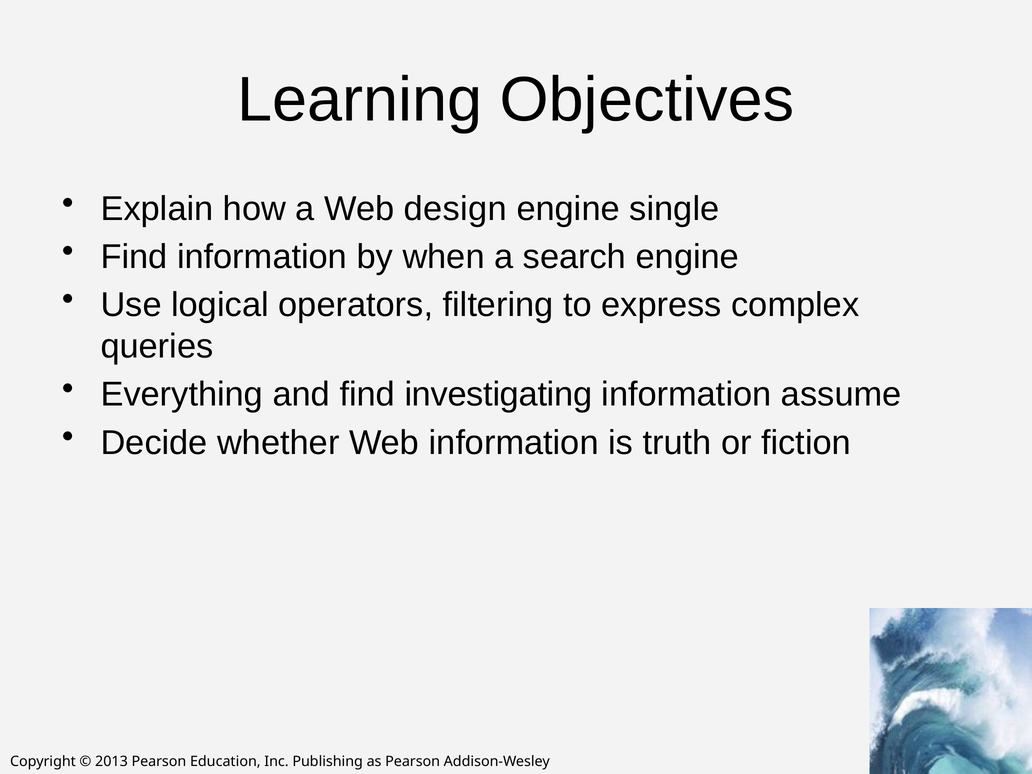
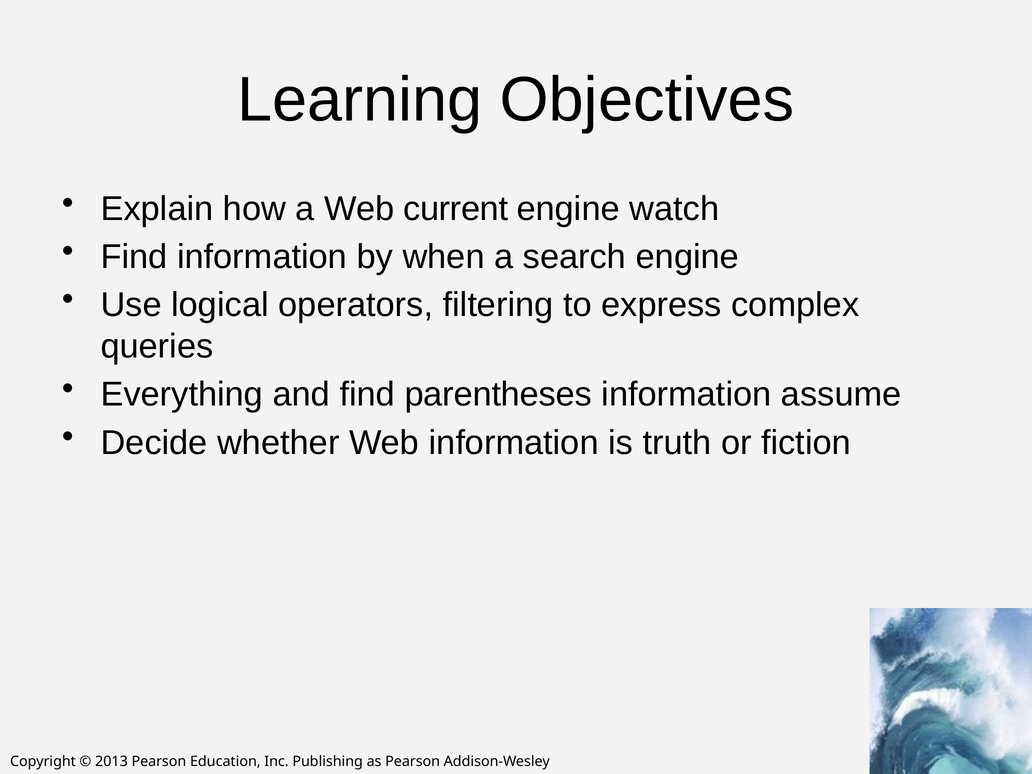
design: design -> current (456, 209)
single: single -> watch (674, 209)
investigating: investigating -> parentheses (498, 395)
